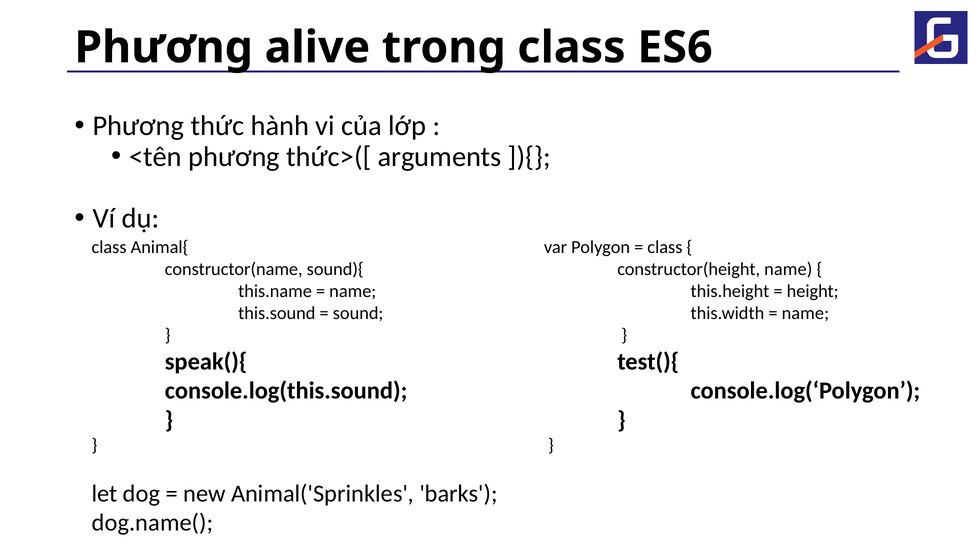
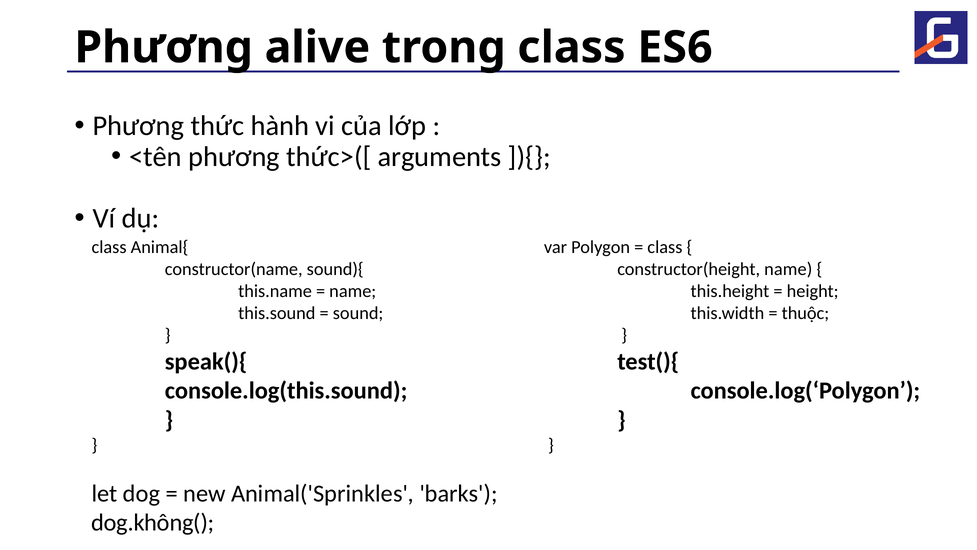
name: name -> thuộc (805, 313)
dog.name(: dog.name( -> dog.không( (153, 522)
